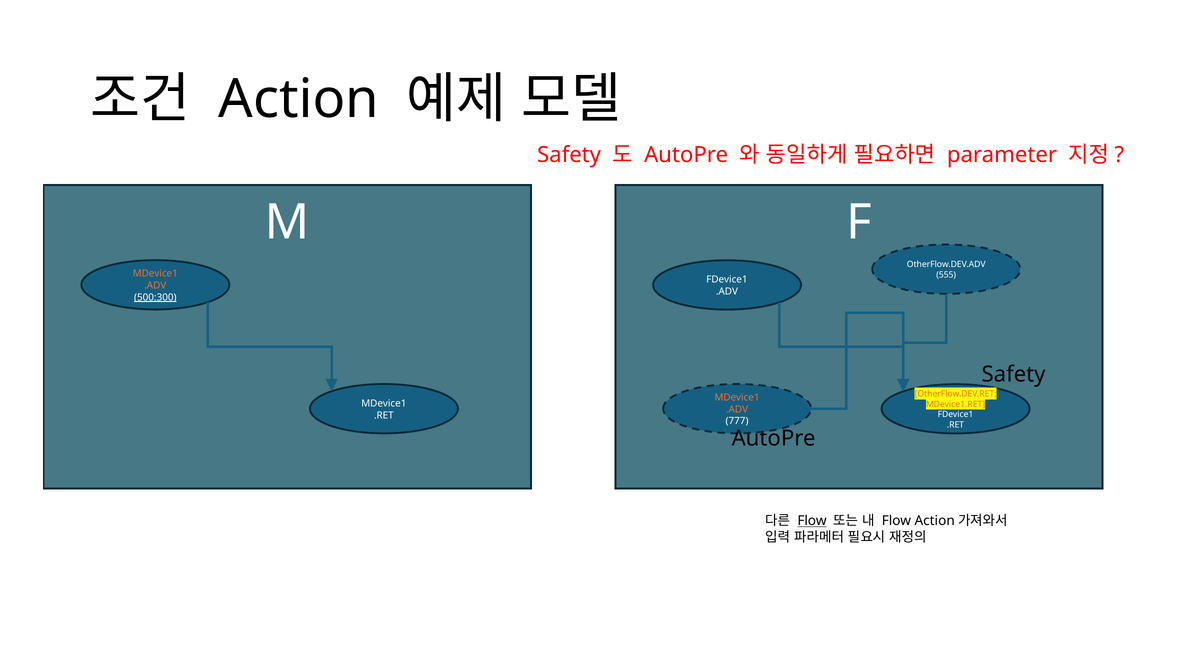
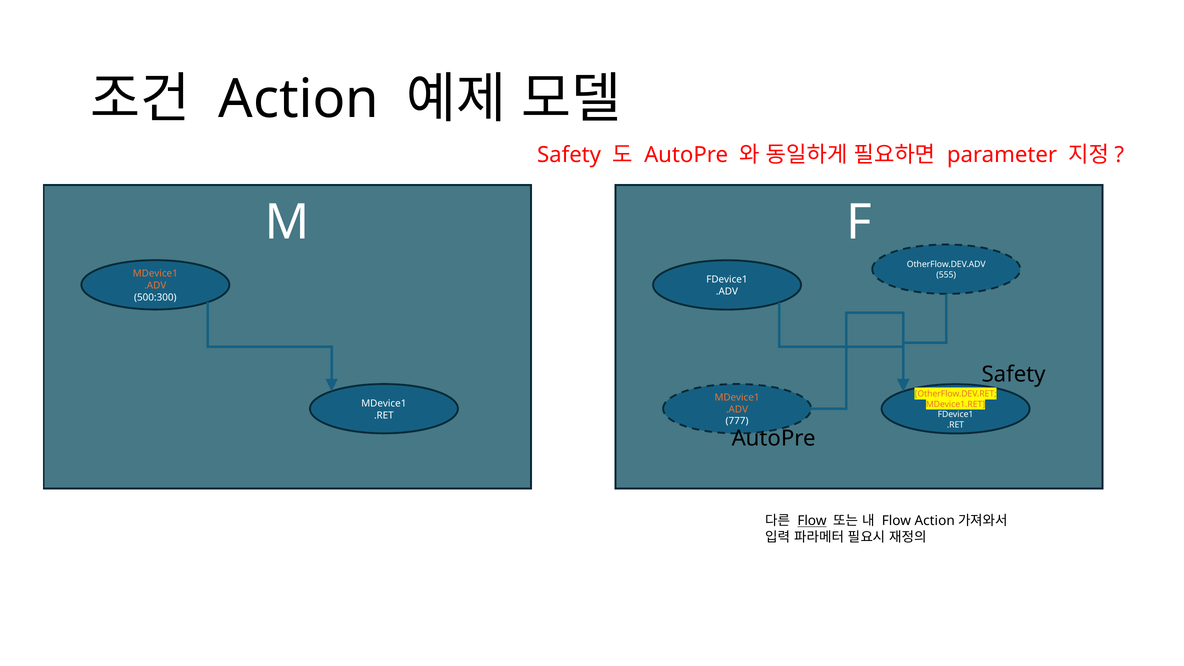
500:300 underline: present -> none (155, 297)
